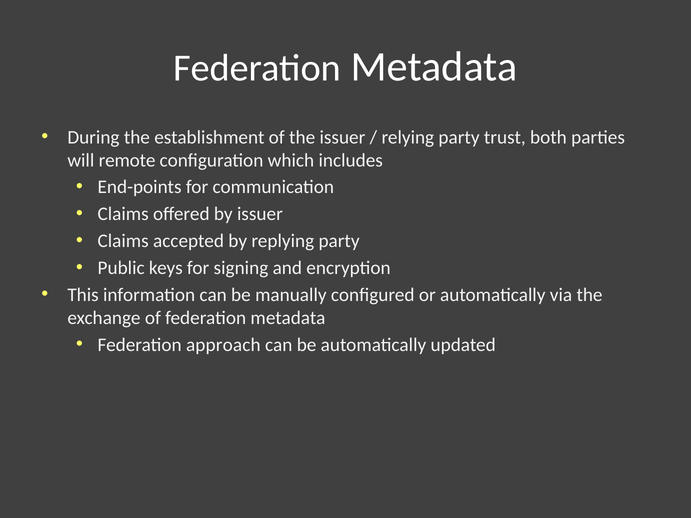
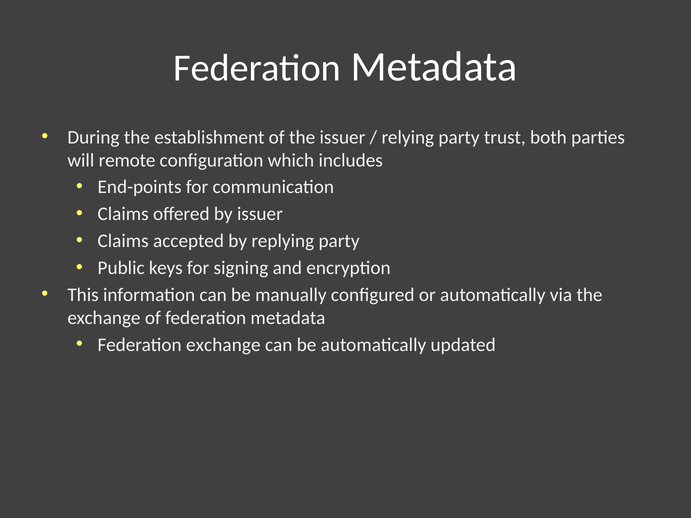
Federation approach: approach -> exchange (223, 345)
